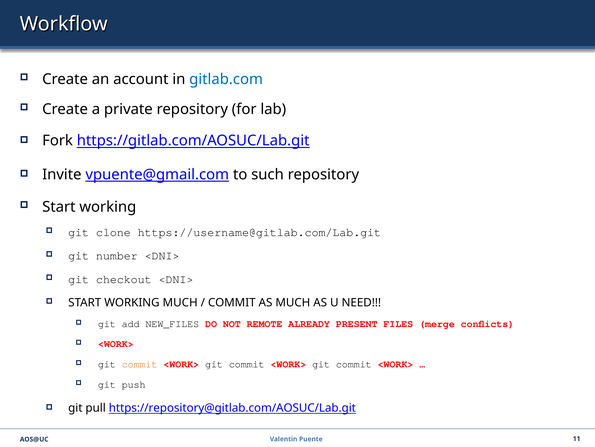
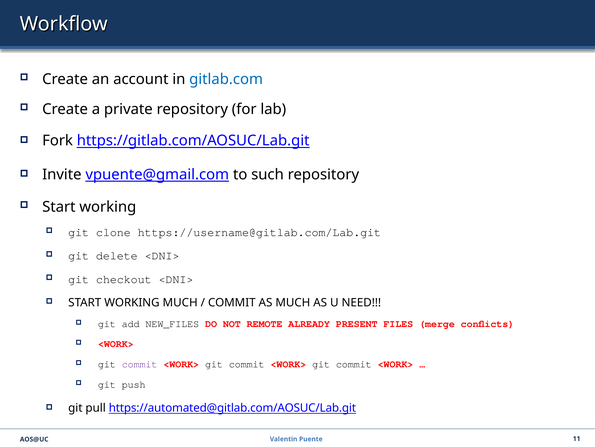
number: number -> delete (117, 255)
commit colour: orange -> purple (140, 364)
https://repository@gitlab.com/AOSUC/Lab.git: https://repository@gitlab.com/AOSUC/Lab.git -> https://automated@gitlab.com/AOSUC/Lab.git (232, 407)
